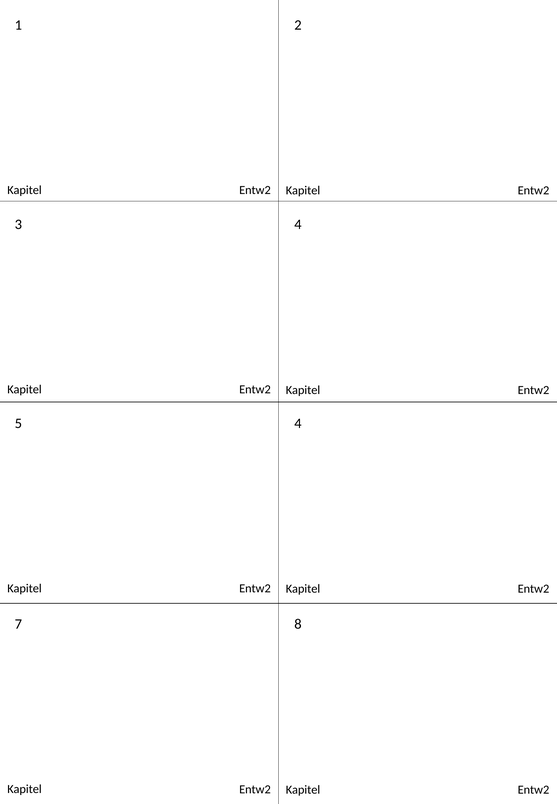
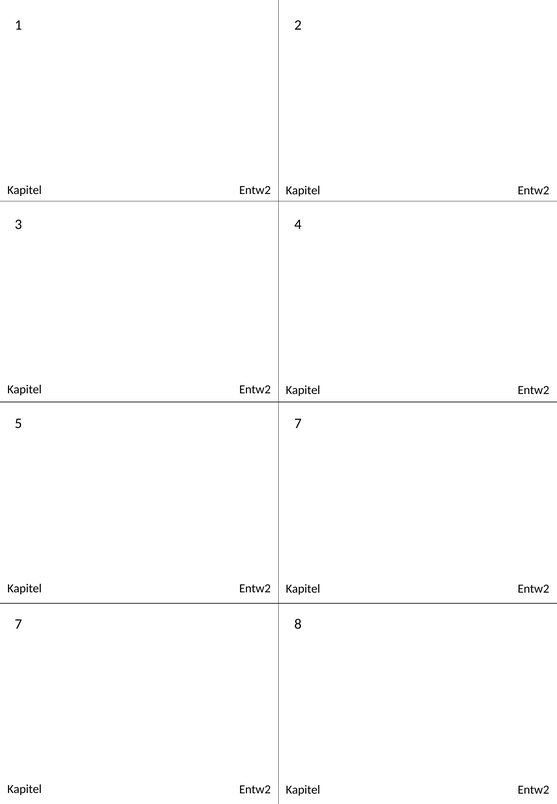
5 4: 4 -> 7 (298, 424)
